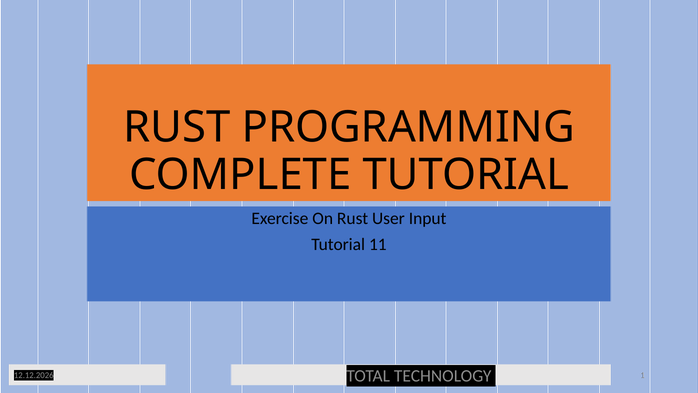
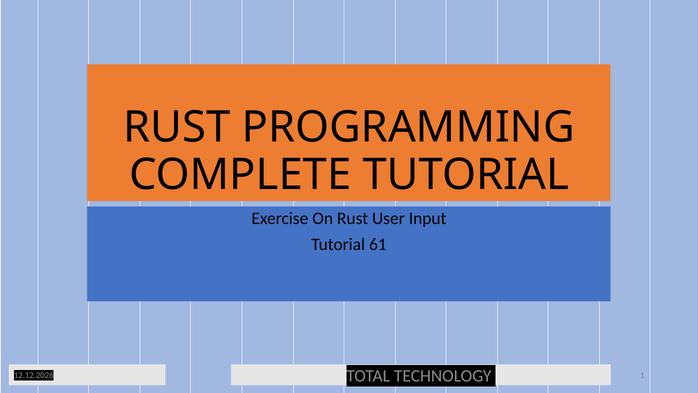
11: 11 -> 61 (378, 244)
